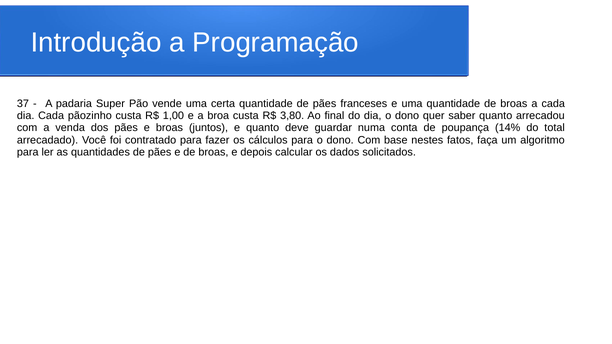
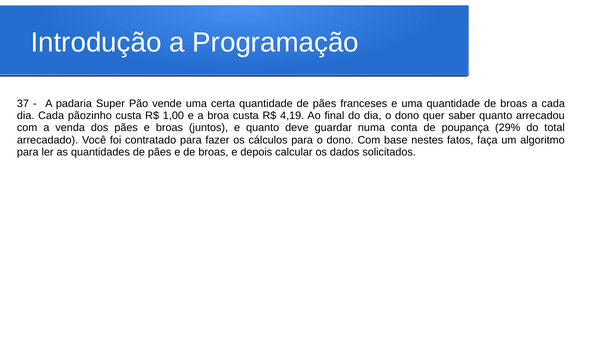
3,80: 3,80 -> 4,19 (292, 116)
14%: 14% -> 29% (508, 128)
